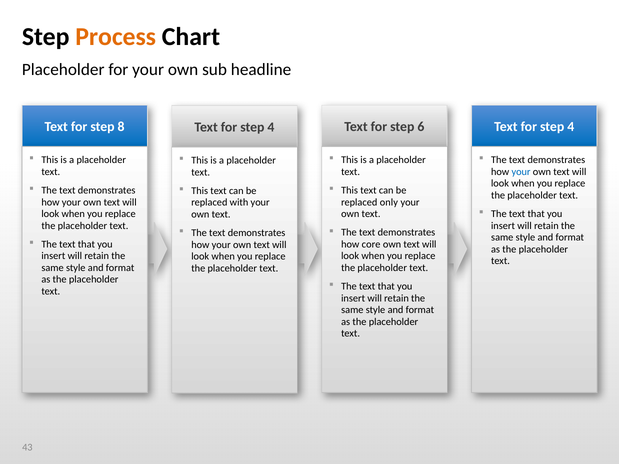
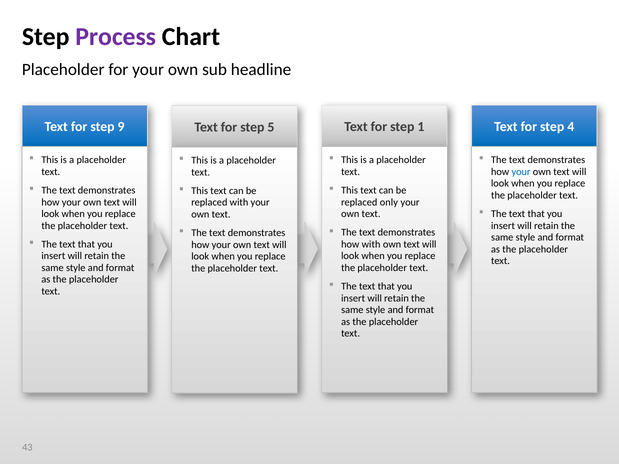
Process colour: orange -> purple (116, 37)
8: 8 -> 9 (121, 127)
6: 6 -> 1 (421, 127)
4: 4 -> 5 (271, 127)
how core: core -> with (371, 244)
